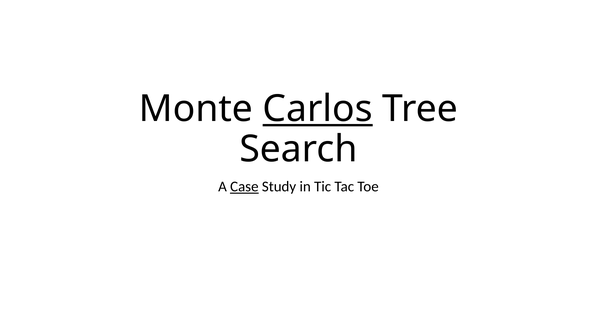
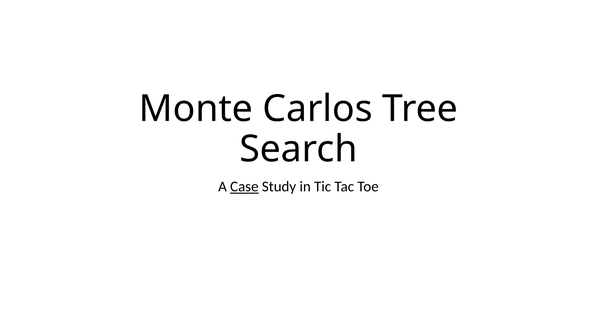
Carlos underline: present -> none (318, 109)
